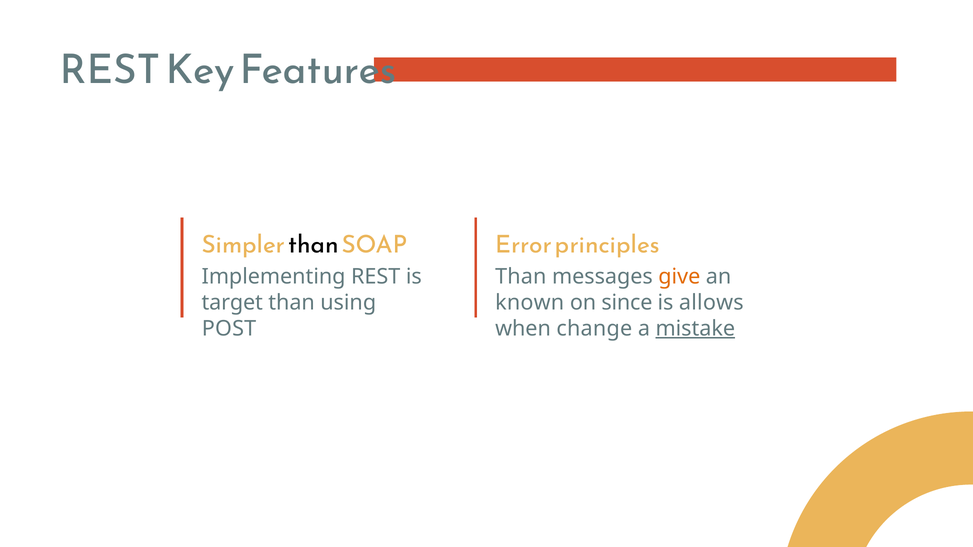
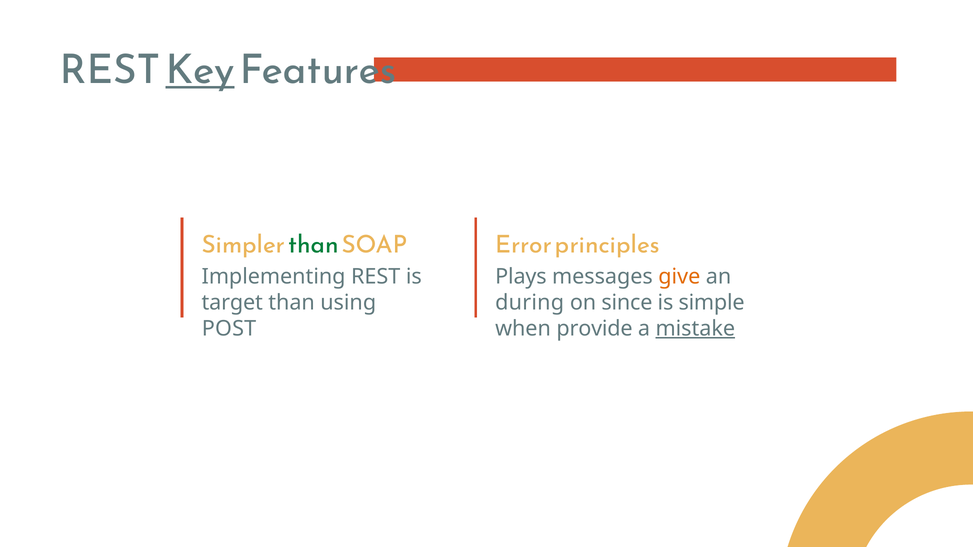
Key underline: none -> present (200, 70)
than colour: black -> green (313, 245)
Than: Than -> Plays (521, 277)
known: known -> during (530, 303)
allows: allows -> simple (712, 303)
change: change -> provide (595, 329)
